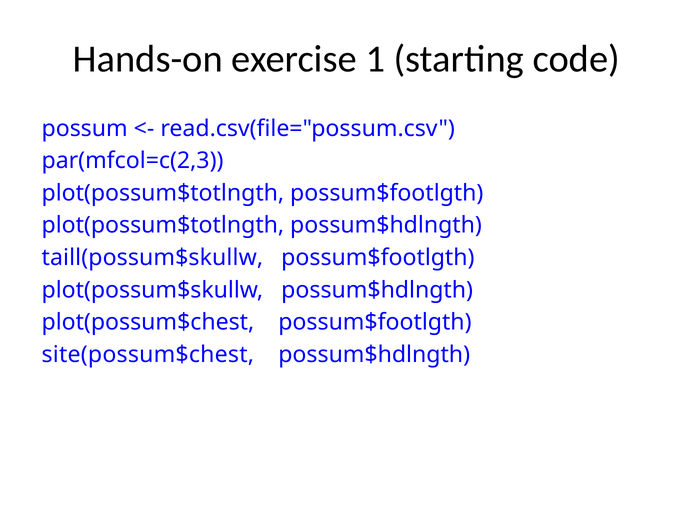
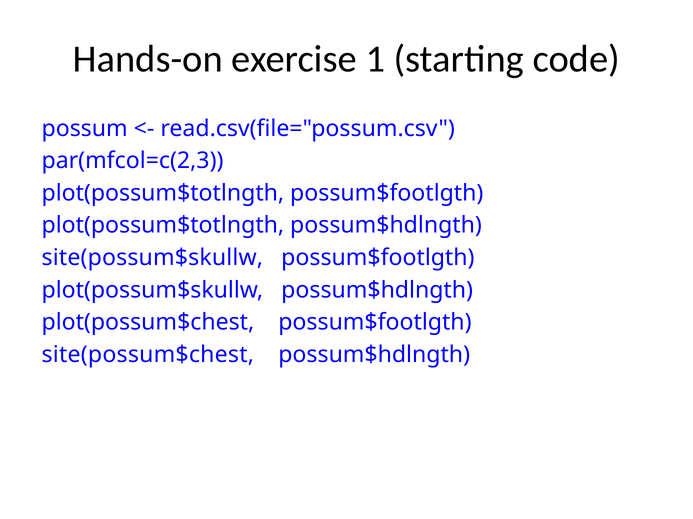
taill(possum$skullw: taill(possum$skullw -> site(possum$skullw (152, 258)
